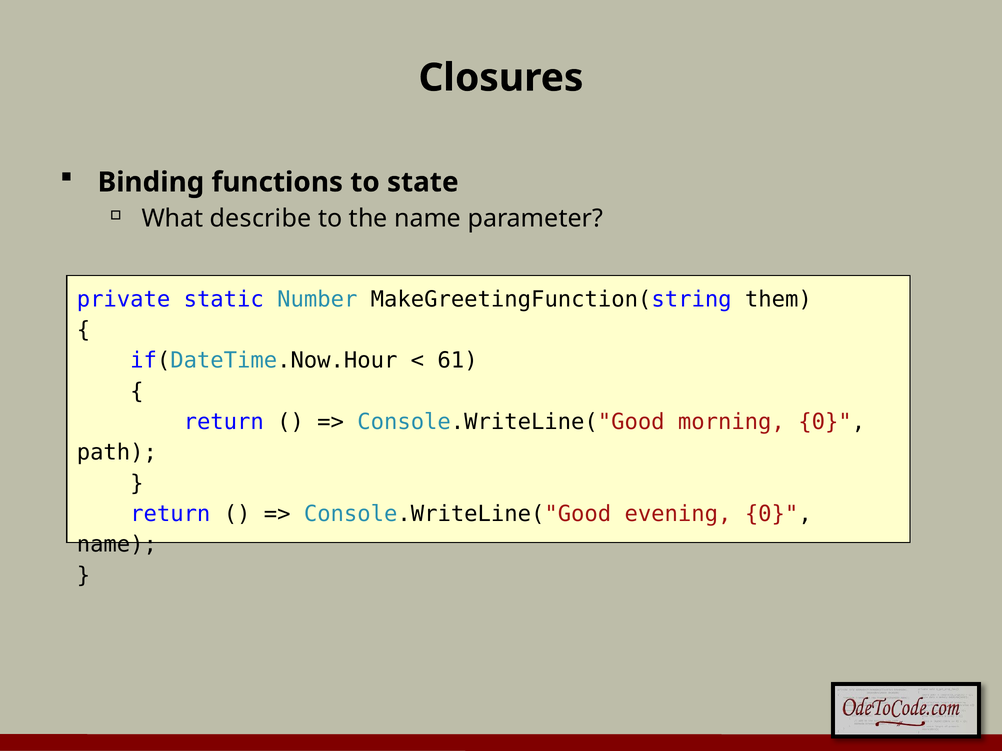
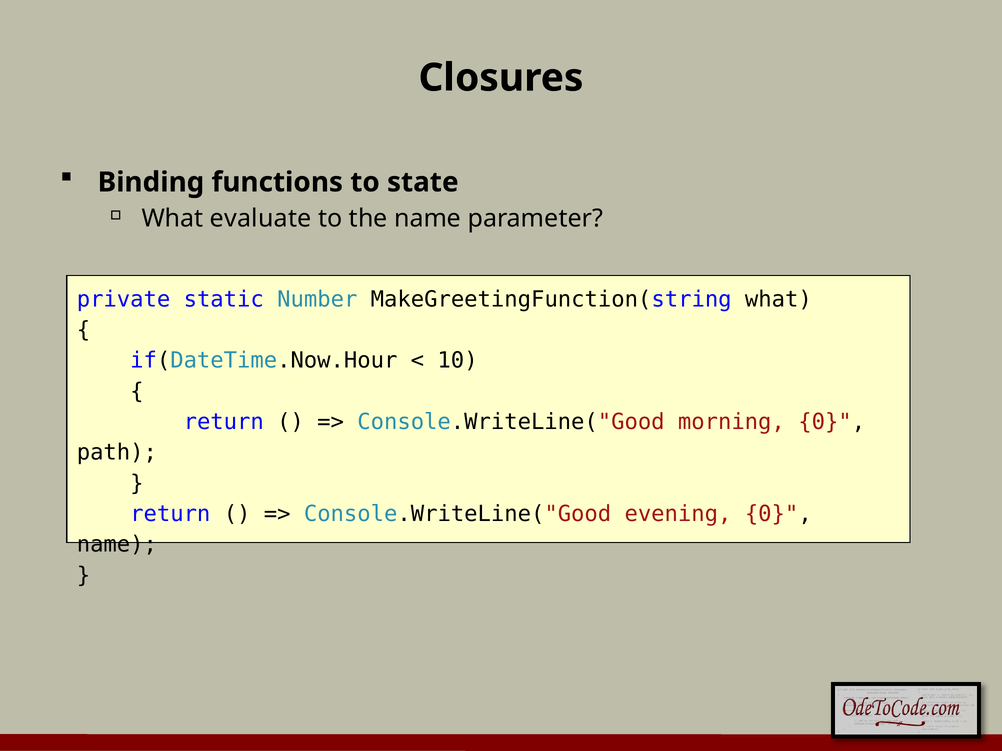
describe: describe -> evaluate (261, 219)
MakeGreetingFunction(string them: them -> what (778, 299)
61: 61 -> 10 (458, 361)
